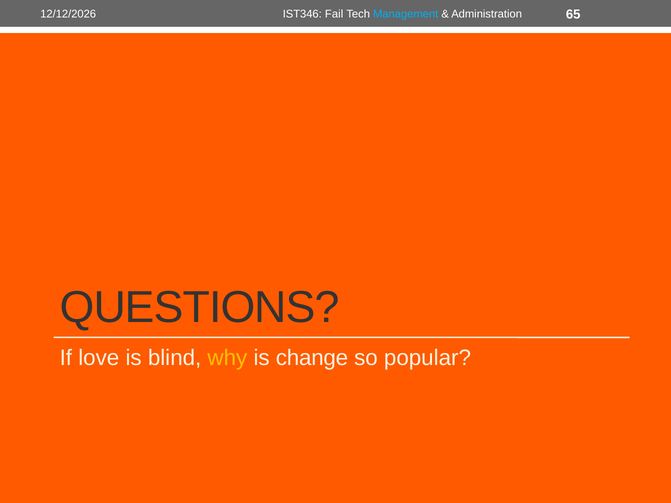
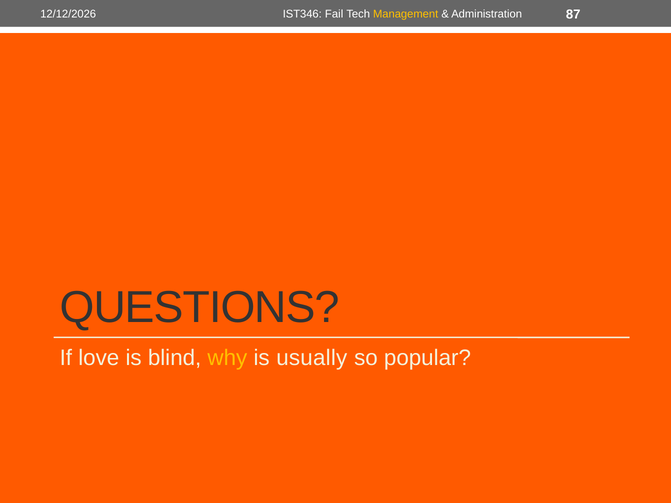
Management colour: light blue -> yellow (406, 14)
65: 65 -> 87 (573, 14)
change: change -> usually (312, 358)
